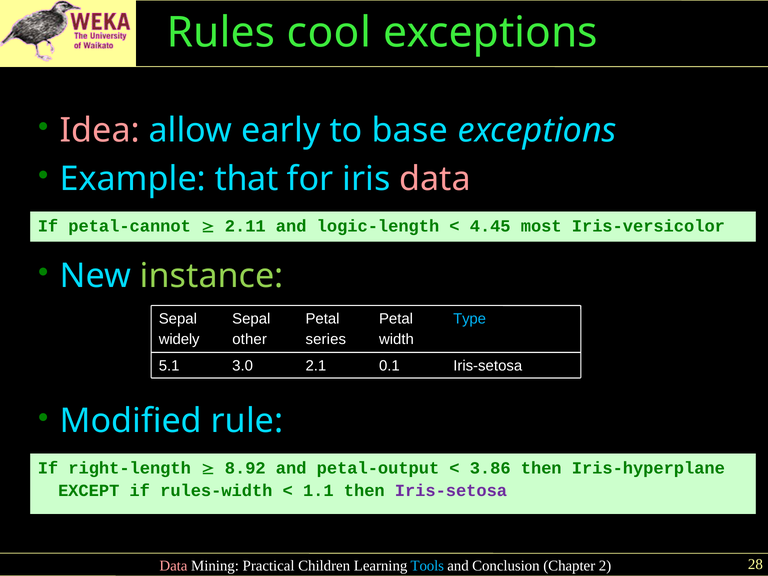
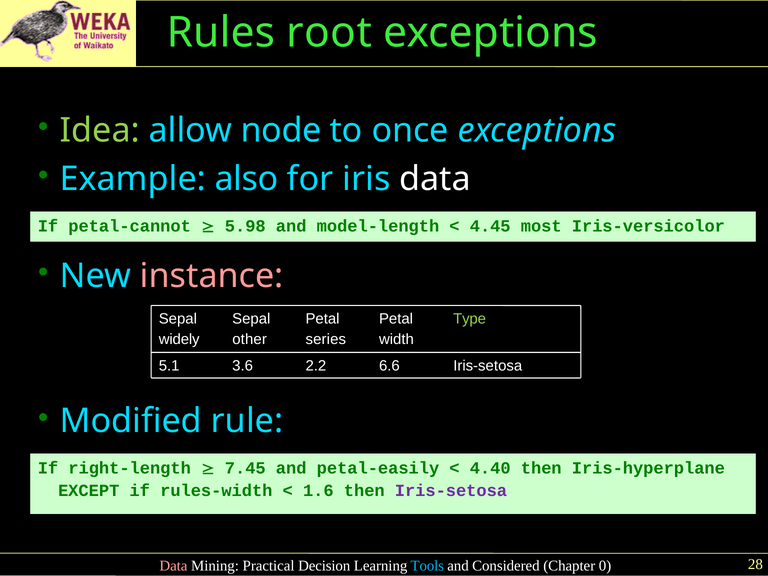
cool: cool -> root (329, 33)
Idea colour: pink -> light green (100, 131)
early: early -> node (281, 131)
base: base -> once (410, 131)
that: that -> also (247, 179)
data colour: pink -> white (435, 179)
2.11: 2.11 -> 5.98 (245, 226)
logic-length: logic-length -> model-length (378, 226)
instance colour: light green -> pink (212, 276)
Type colour: light blue -> light green (470, 319)
3.0: 3.0 -> 3.6 (243, 366)
2.1: 2.1 -> 2.2 (316, 366)
0.1: 0.1 -> 6.6 (389, 366)
8.92: 8.92 -> 7.45 (245, 468)
petal-output: petal-output -> petal-easily (378, 468)
3.86: 3.86 -> 4.40 (490, 468)
1.1: 1.1 -> 1.6 (318, 491)
Children: Children -> Decision (324, 566)
Conclusion: Conclusion -> Considered (506, 566)
2: 2 -> 0 (605, 566)
